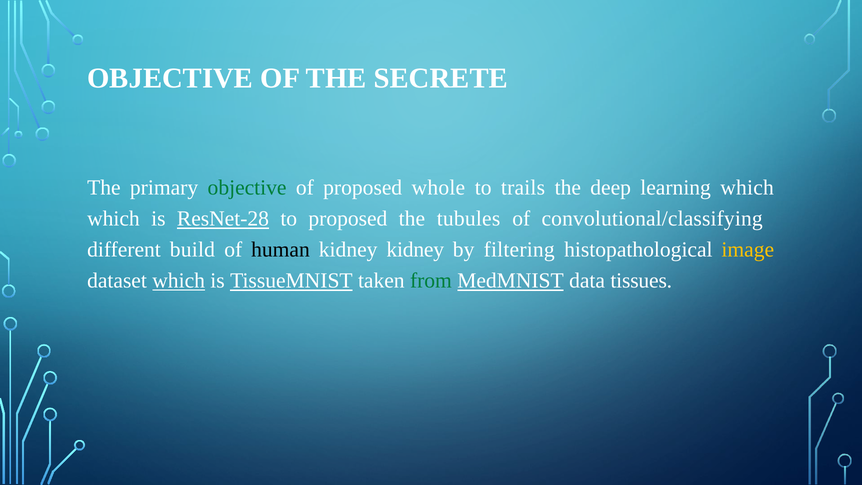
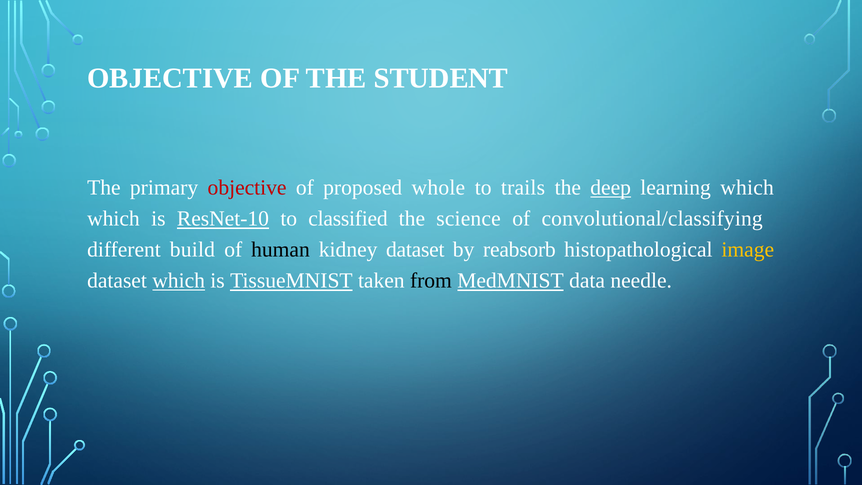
SECRETE: SECRETE -> STUDENT (441, 78)
objective colour: green -> red (247, 188)
deep underline: none -> present (611, 188)
ResNet-28: ResNet-28 -> ResNet-10 (223, 219)
to proposed: proposed -> classified (348, 219)
tubules: tubules -> science (469, 219)
kidney kidney: kidney -> dataset (415, 250)
filtering: filtering -> reabsorb (519, 250)
from colour: green -> black (431, 281)
tissues: tissues -> needle (641, 281)
